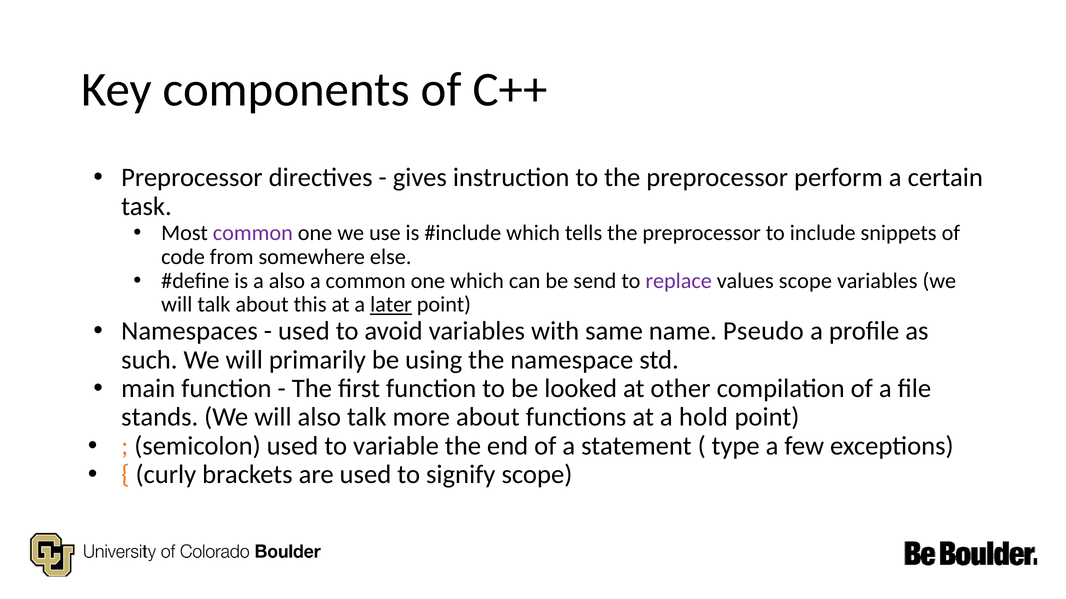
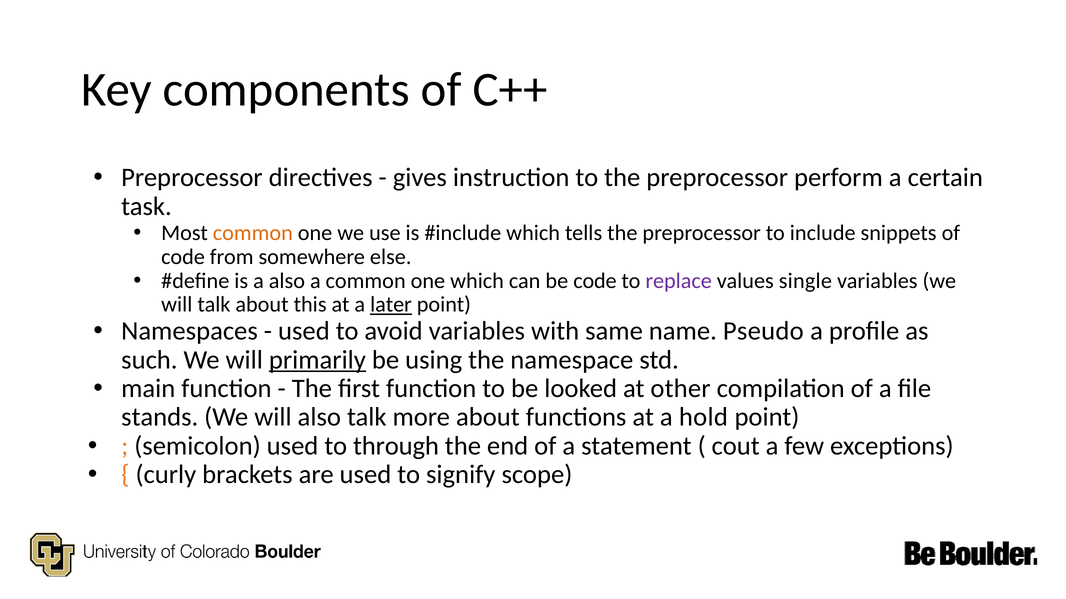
common colour: purple -> orange (253, 233)
be send: send -> code (595, 281)
values scope: scope -> single (805, 281)
primarily underline: none -> present (317, 360)
variable: variable -> through (396, 446)
type: type -> cout (736, 446)
